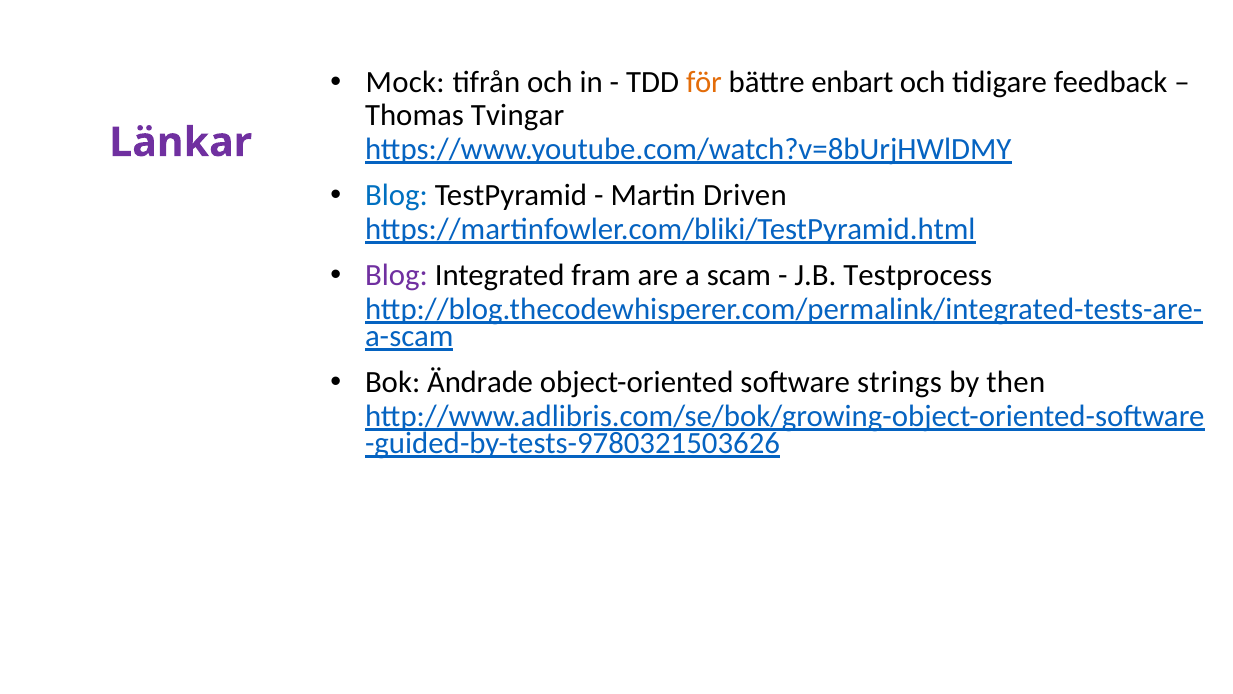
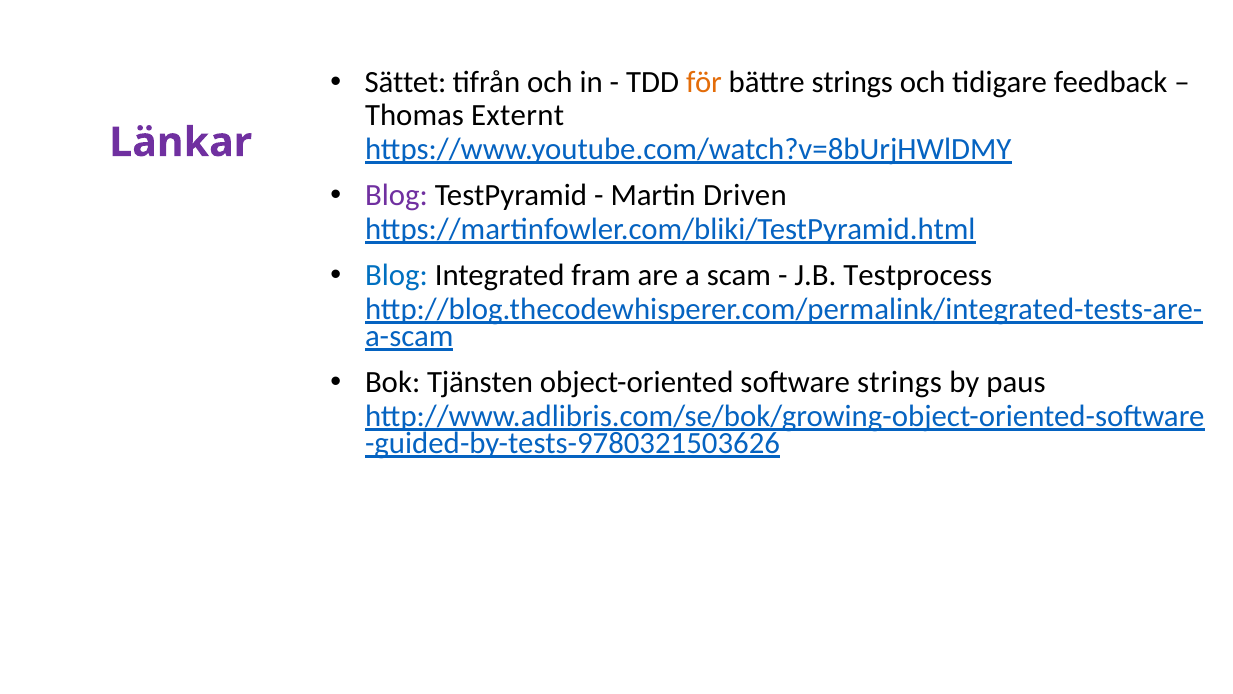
Mock: Mock -> Sättet (405, 82)
bättre enbart: enbart -> strings (852, 82)
Tvingar: Tvingar -> Externt (518, 115)
Blog colour: blue -> purple (396, 195)
Blog colour: purple -> blue (396, 275)
Ändrade: Ändrade -> Tjänsten (480, 382)
then: then -> paus (1016, 382)
